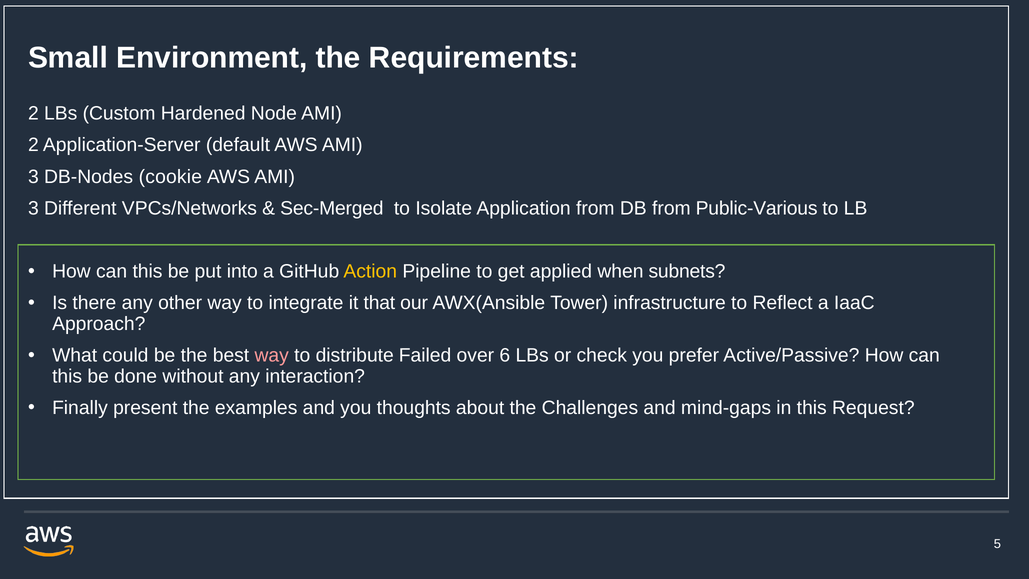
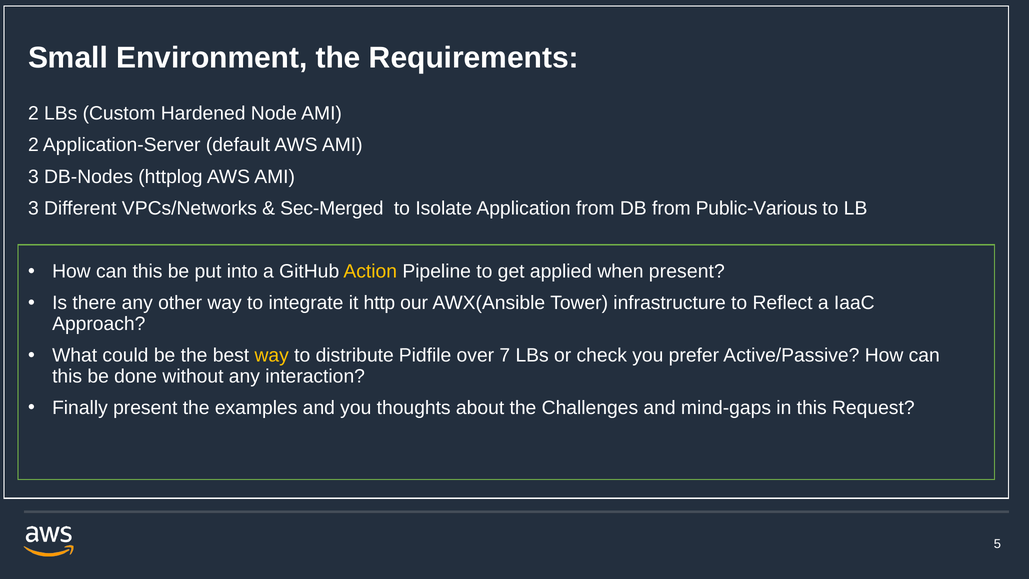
cookie: cookie -> httplog (170, 177)
when subnets: subnets -> present (687, 271)
that: that -> http (379, 303)
way colour: pink -> yellow (272, 355)
Failed: Failed -> Pidfile (425, 355)
6: 6 -> 7 (505, 355)
